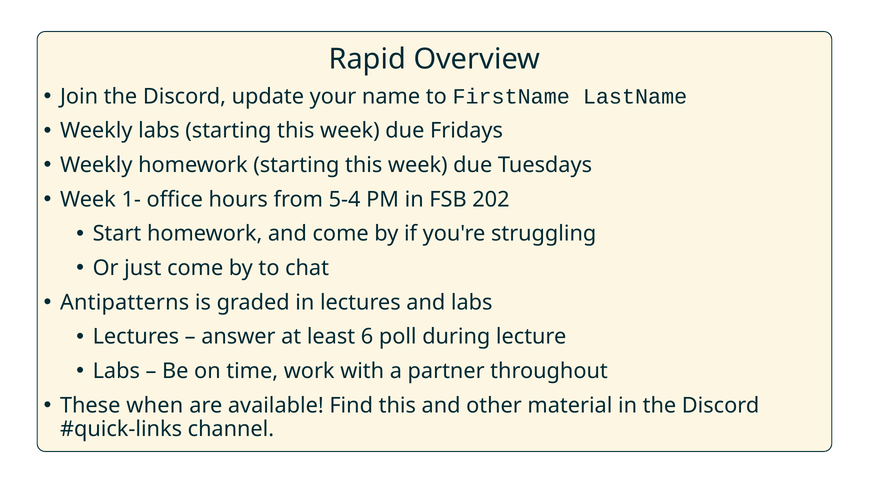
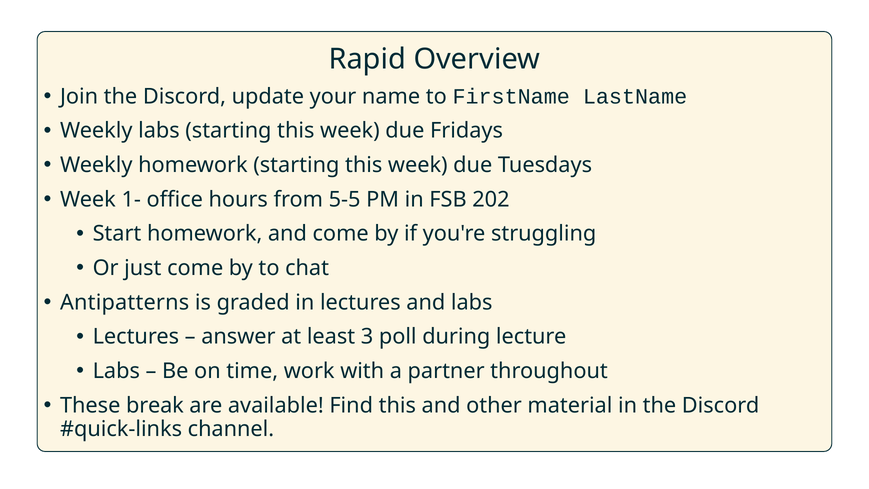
5-4: 5-4 -> 5-5 (345, 199)
6: 6 -> 3 (367, 337)
when: when -> break (155, 405)
